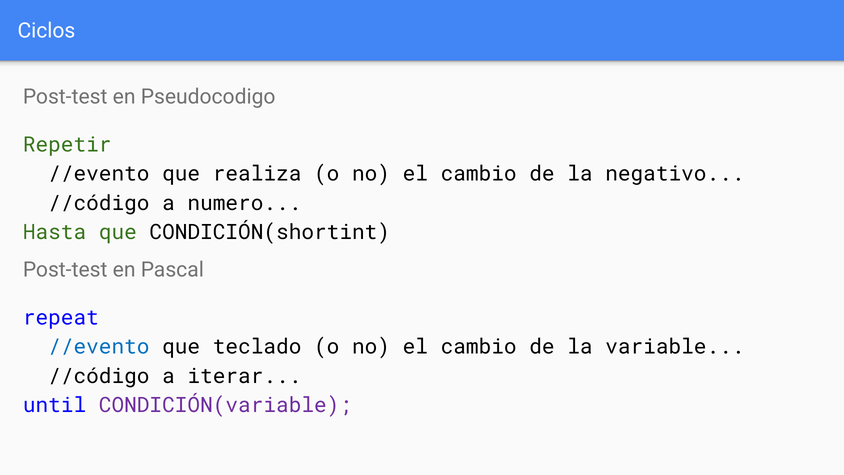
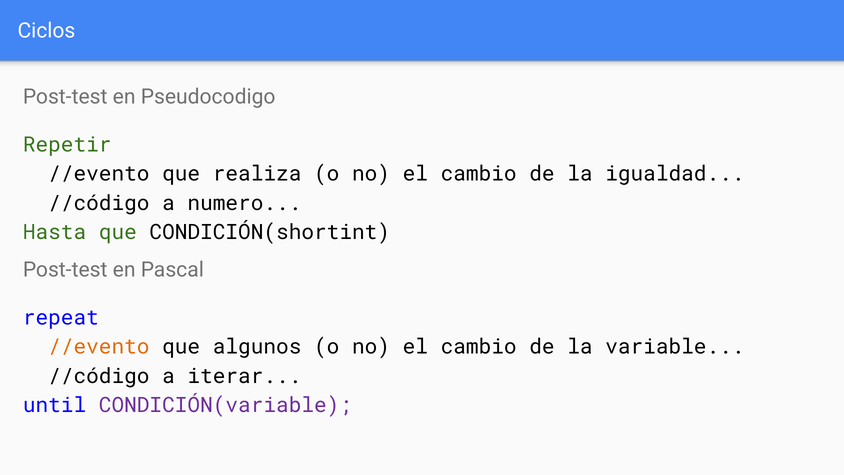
negativo: negativo -> igualdad (675, 174)
//evento colour: blue -> orange (99, 347)
teclado: teclado -> algunos (257, 347)
